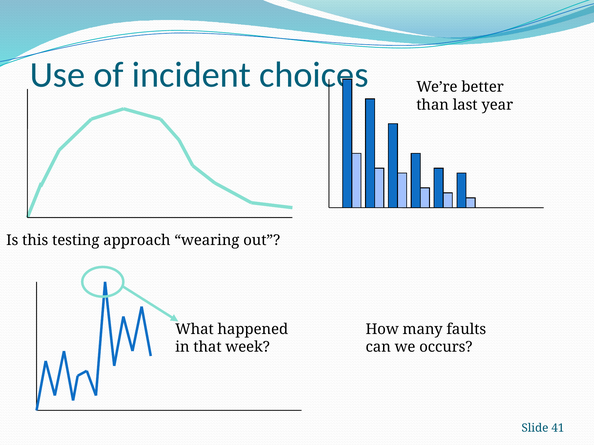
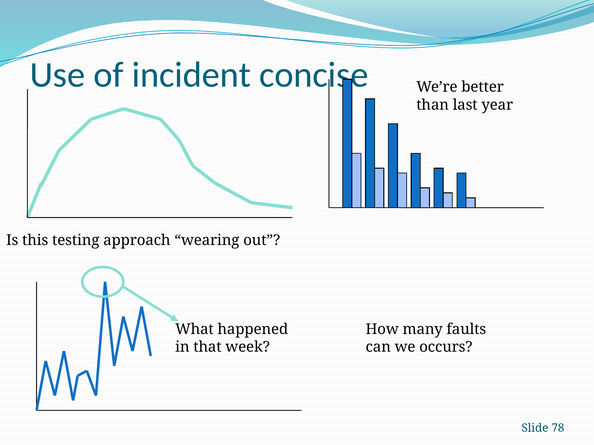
choices: choices -> concise (314, 75)
41: 41 -> 78 (558, 429)
